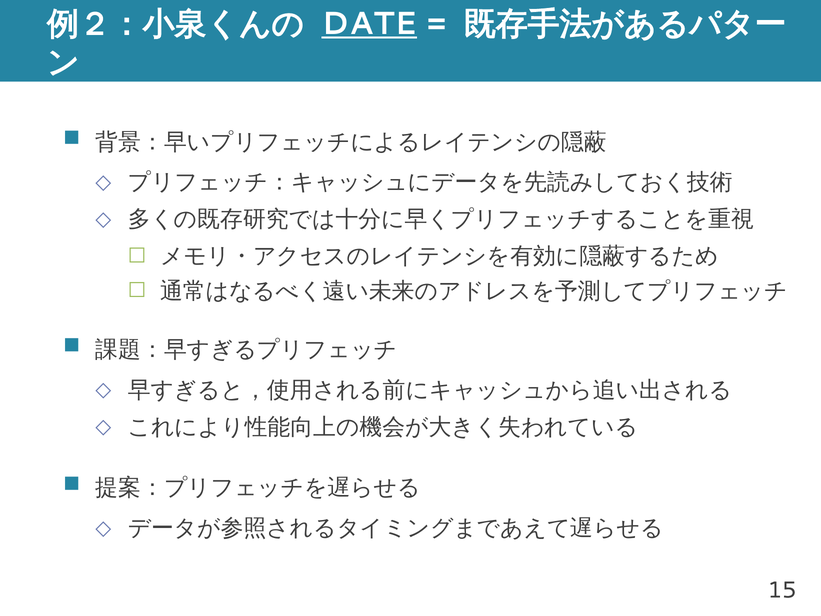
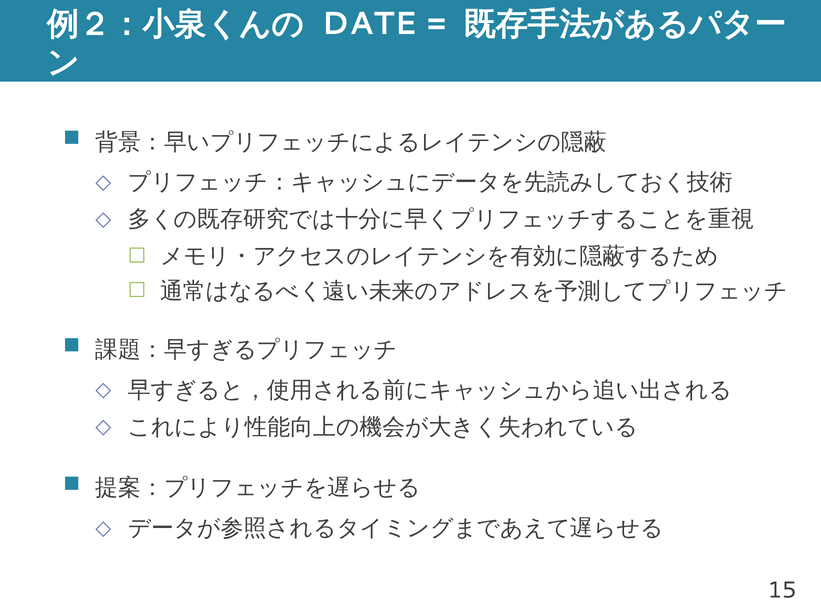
DATE underline: present -> none (369, 24)
